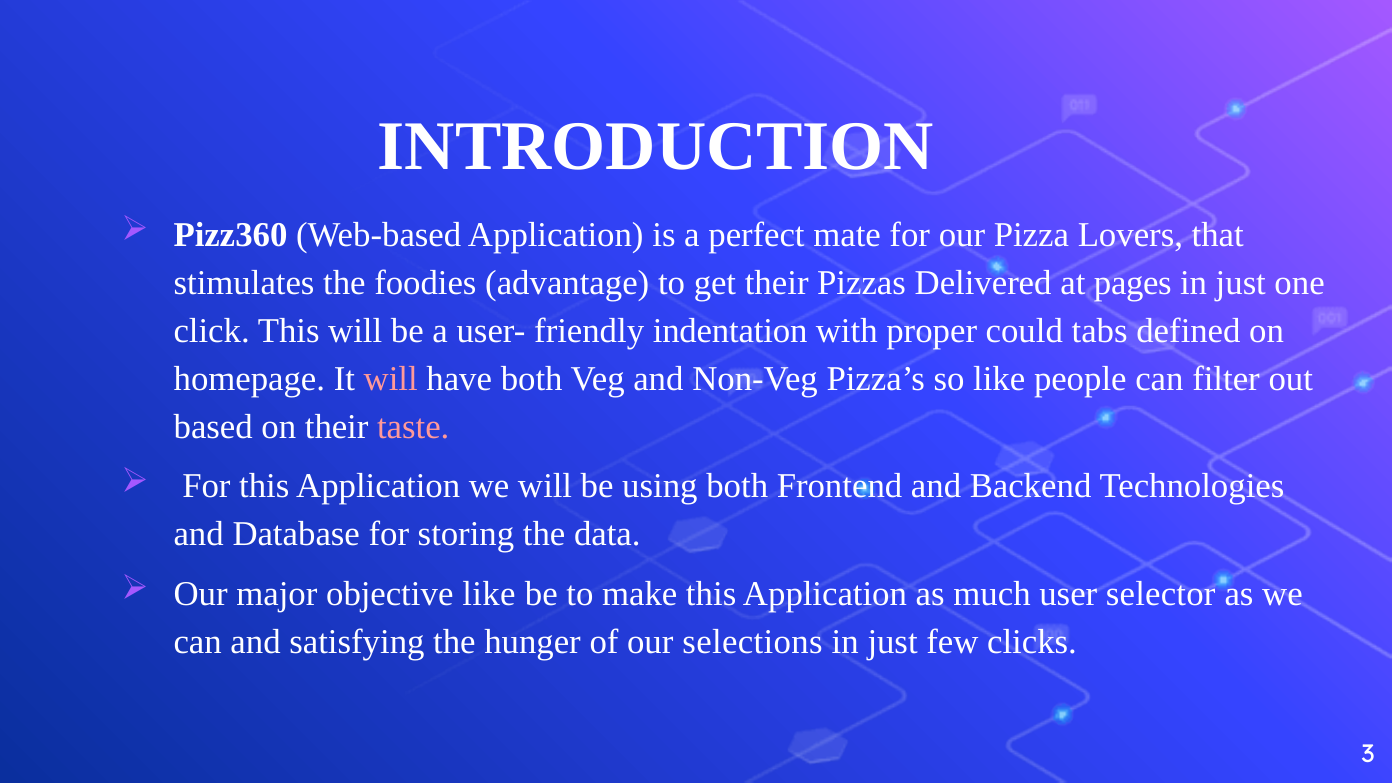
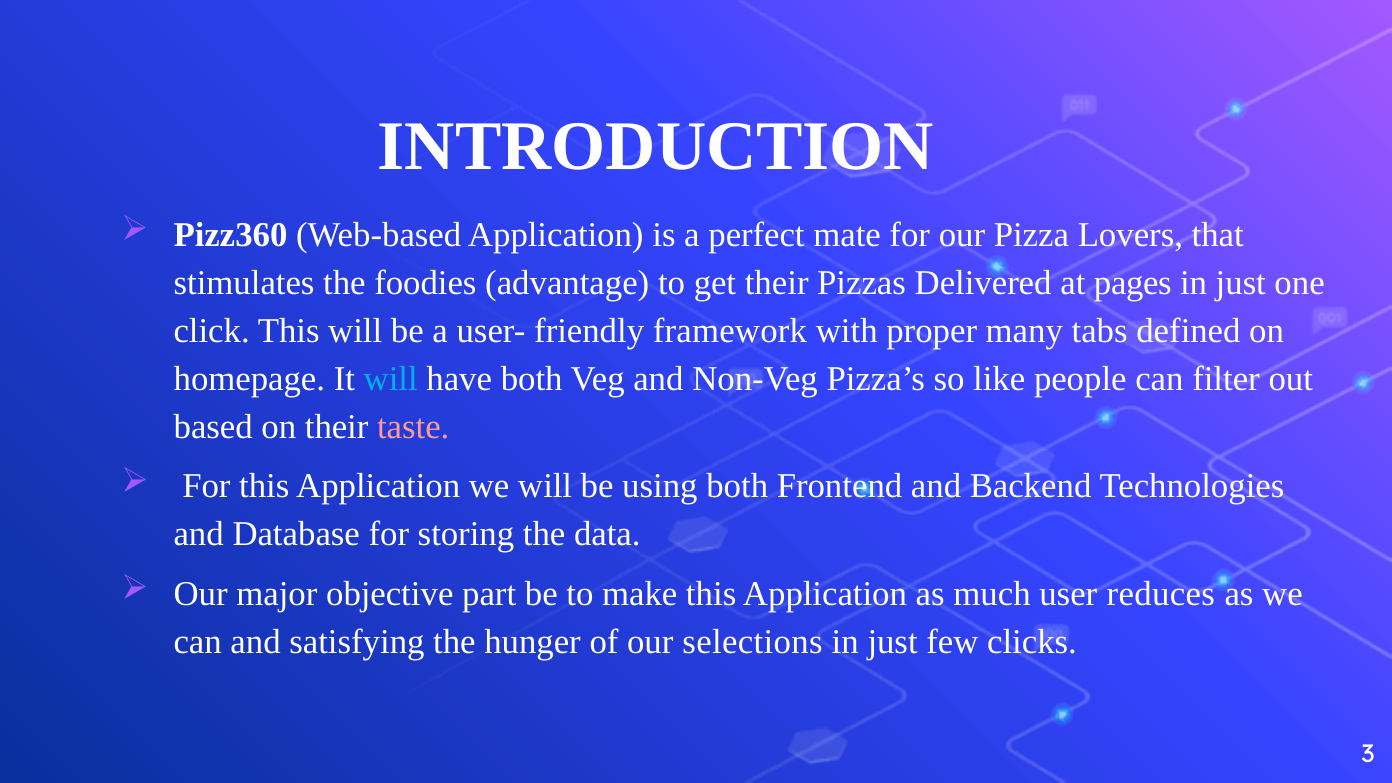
indentation: indentation -> framework (730, 331)
could: could -> many (1024, 331)
will colour: pink -> light blue (391, 379)
objective like: like -> part (489, 594)
selector: selector -> reduces (1161, 594)
